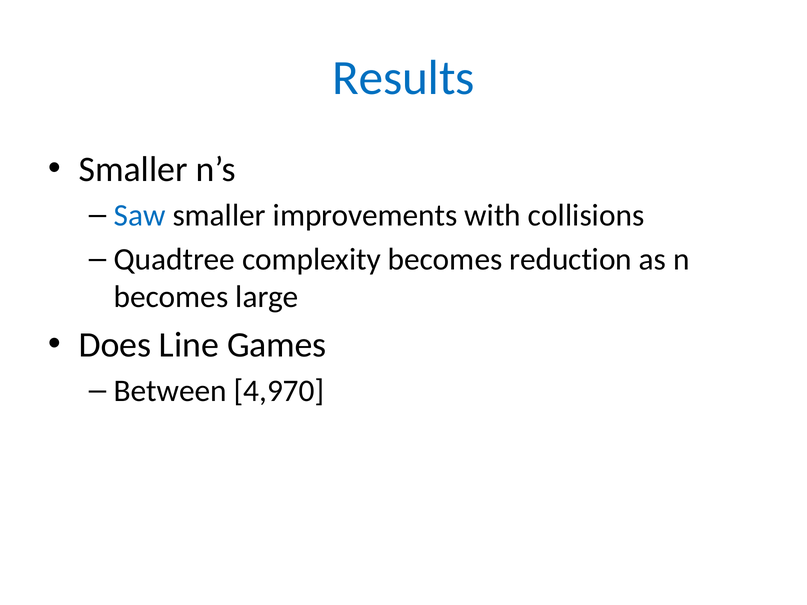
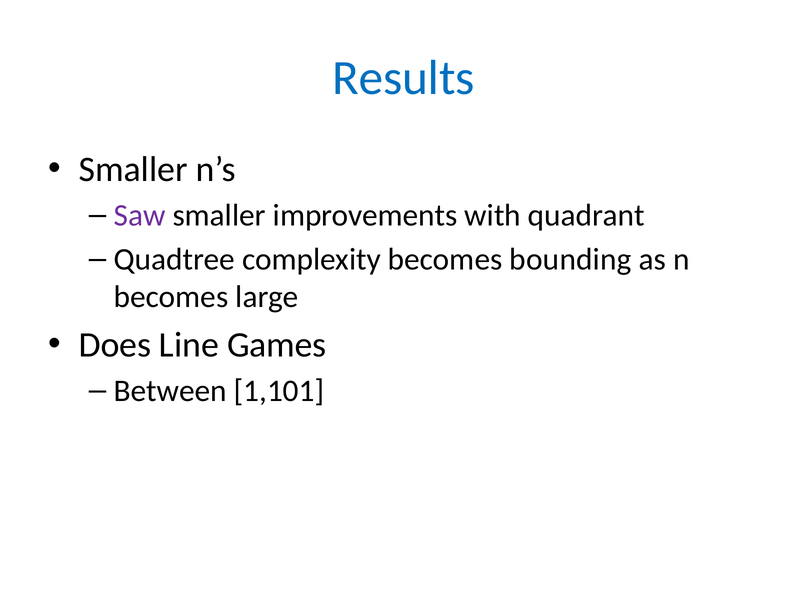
Saw colour: blue -> purple (140, 216)
collisions: collisions -> quadrant (586, 216)
reduction: reduction -> bounding (571, 259)
4,970: 4,970 -> 1,101 (279, 391)
